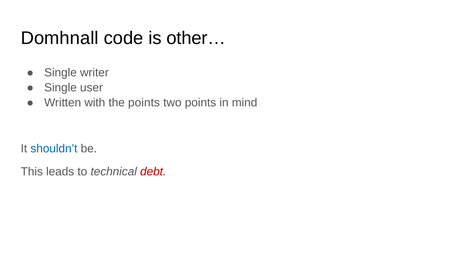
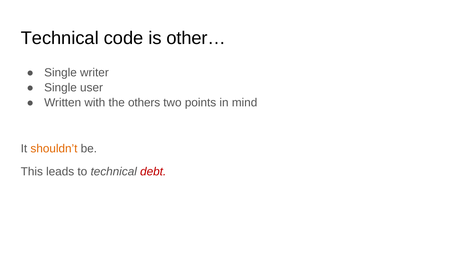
Domhnall: Domhnall -> Technical (60, 38)
the points: points -> others (144, 103)
shouldn’t colour: blue -> orange (54, 149)
